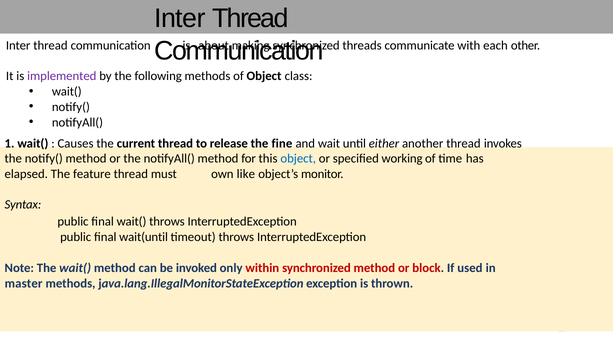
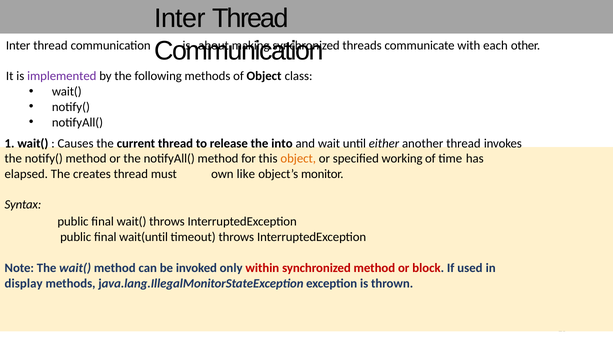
fine: fine -> into (282, 143)
object colour: blue -> orange (298, 159)
feature: feature -> creates (92, 174)
master: master -> display (24, 283)
